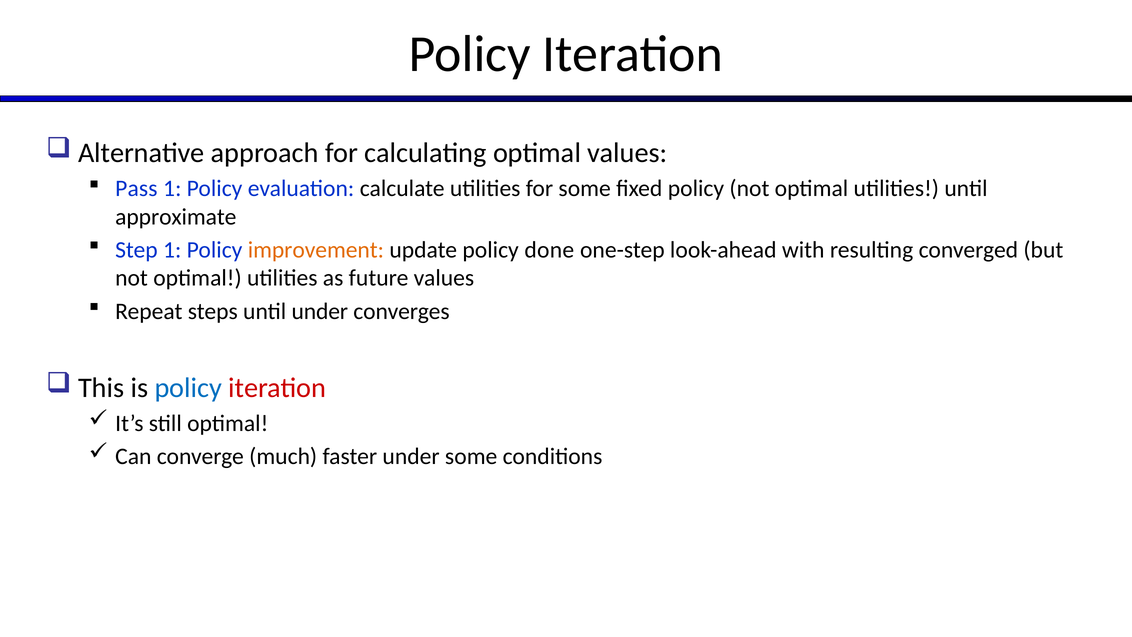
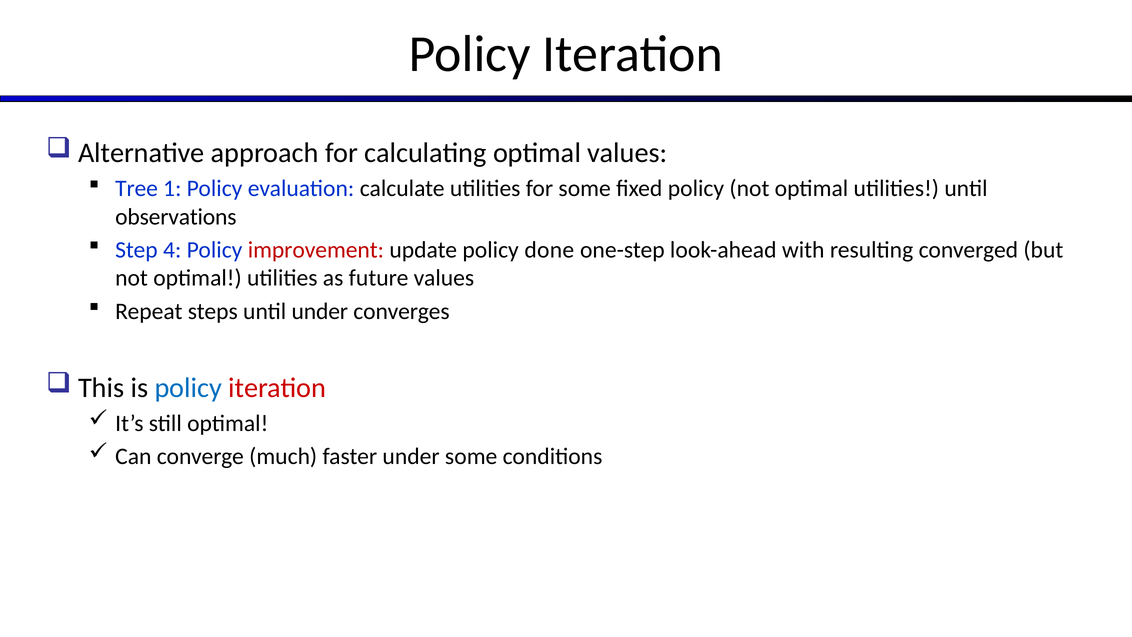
Pass: Pass -> Tree (137, 188)
approximate: approximate -> observations (176, 217)
Step 1: 1 -> 4 (172, 250)
improvement colour: orange -> red (316, 250)
